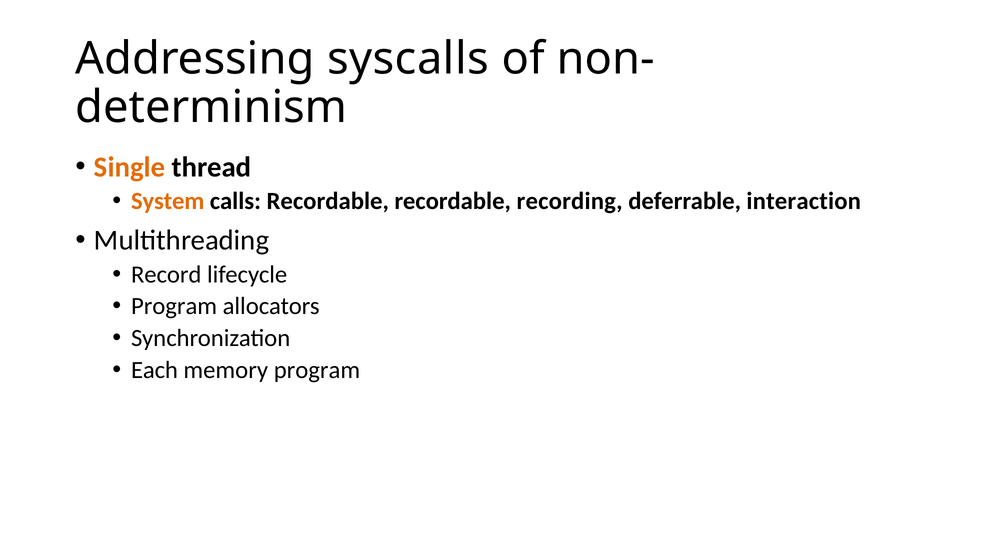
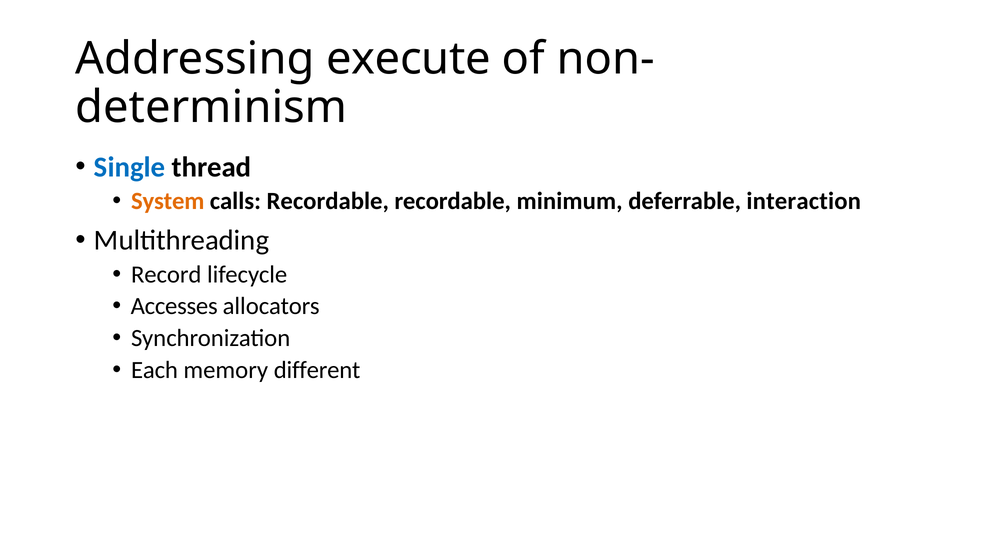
syscalls: syscalls -> execute (408, 59)
Single colour: orange -> blue (130, 167)
recording: recording -> minimum (570, 201)
Program: Program -> Accesses (174, 306)
memory program: program -> different (317, 370)
